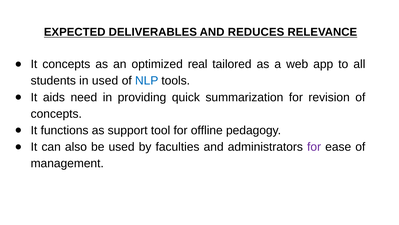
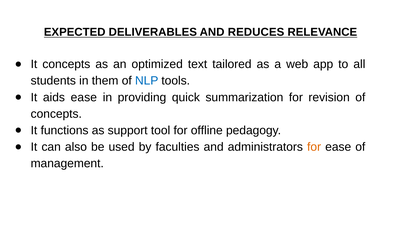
real: real -> text (198, 64)
in used: used -> them (105, 81)
aids need: need -> ease (84, 97)
for colour: purple -> orange (314, 147)
